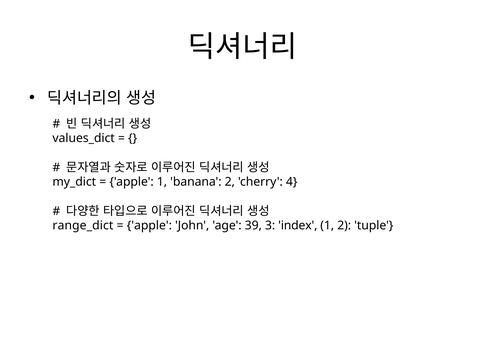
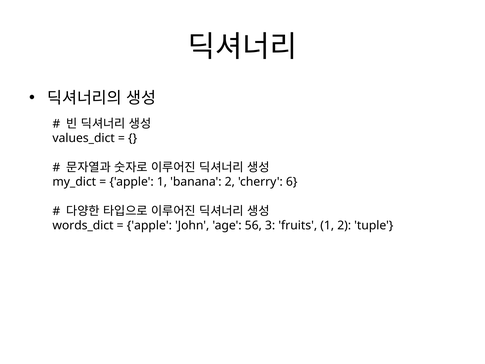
4: 4 -> 6 (292, 182)
range_dict: range_dict -> words_dict (83, 225)
39: 39 -> 56 (253, 225)
index: index -> fruits (298, 225)
